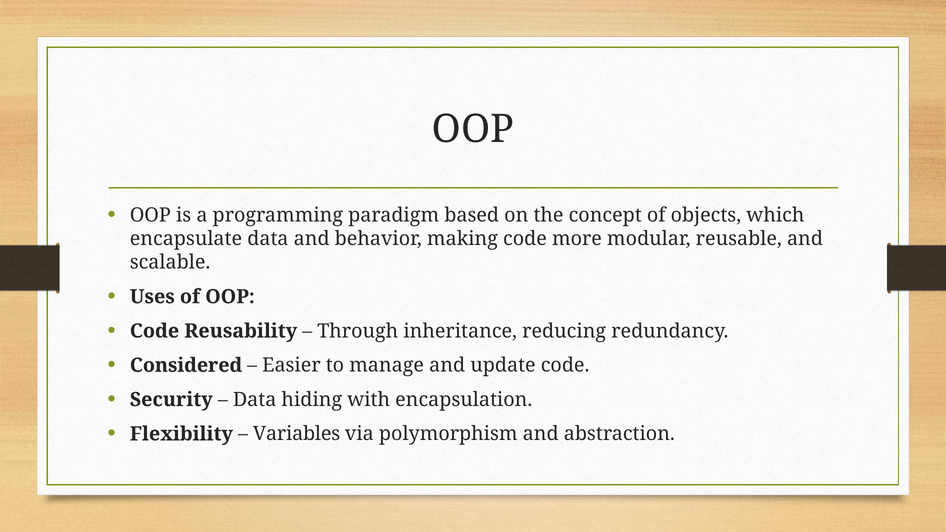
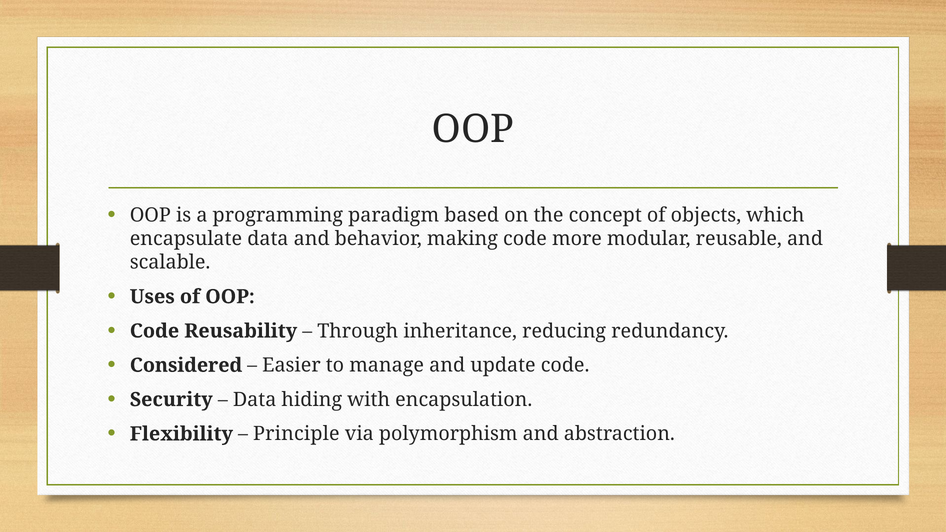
Variables: Variables -> Principle (296, 434)
